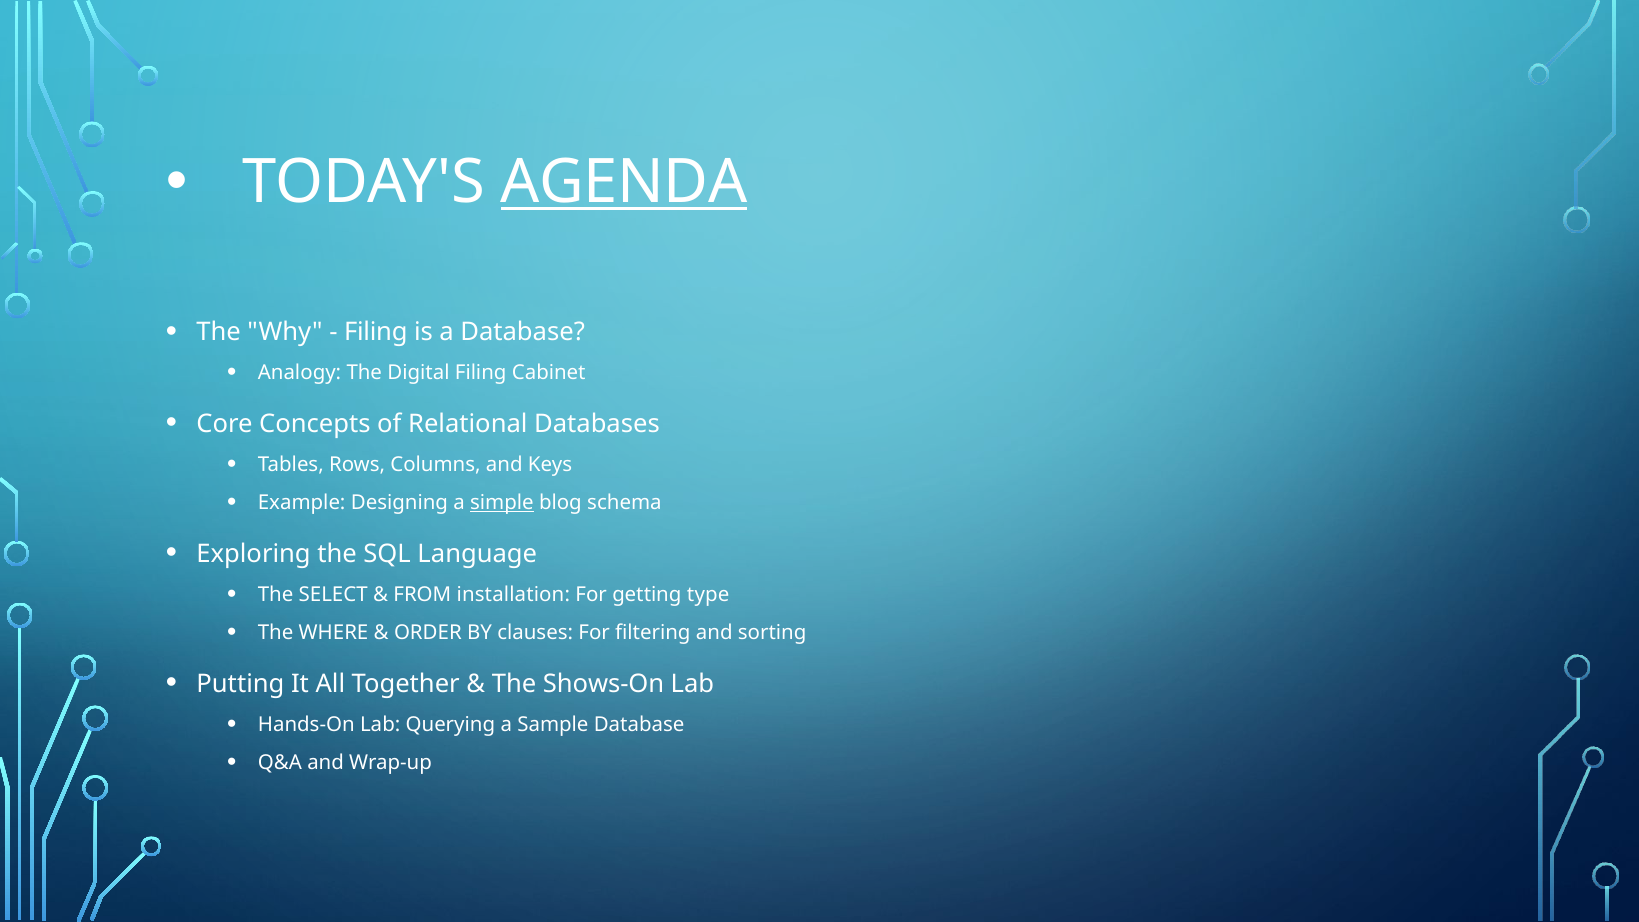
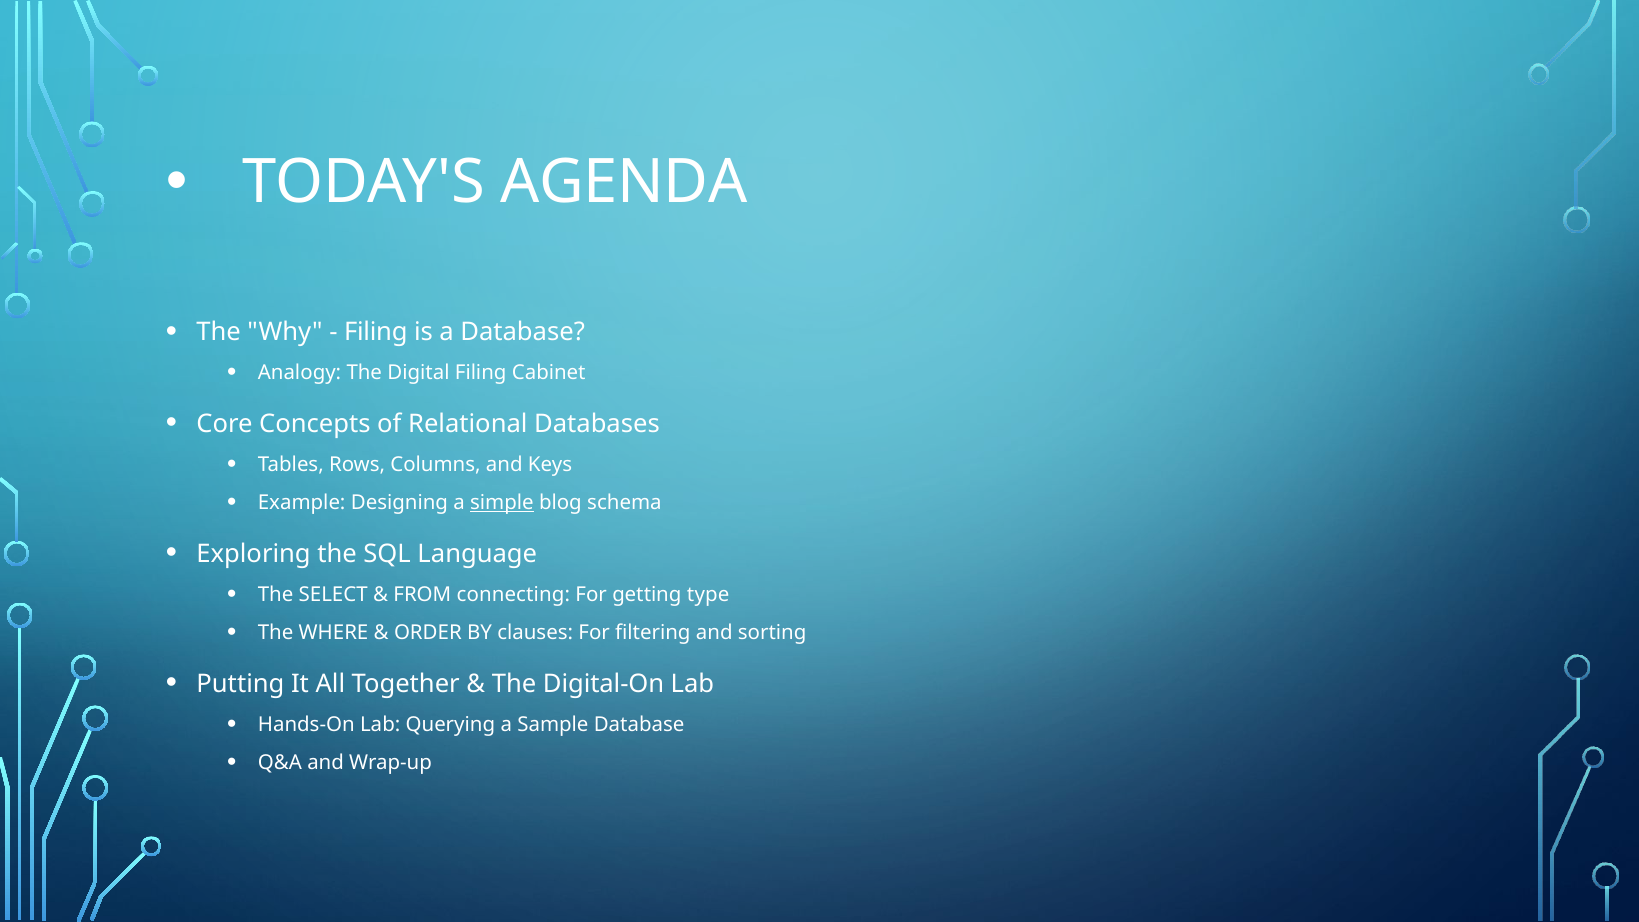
AGENDA underline: present -> none (624, 182)
installation: installation -> connecting (513, 594)
Shows-On: Shows-On -> Digital-On (604, 684)
